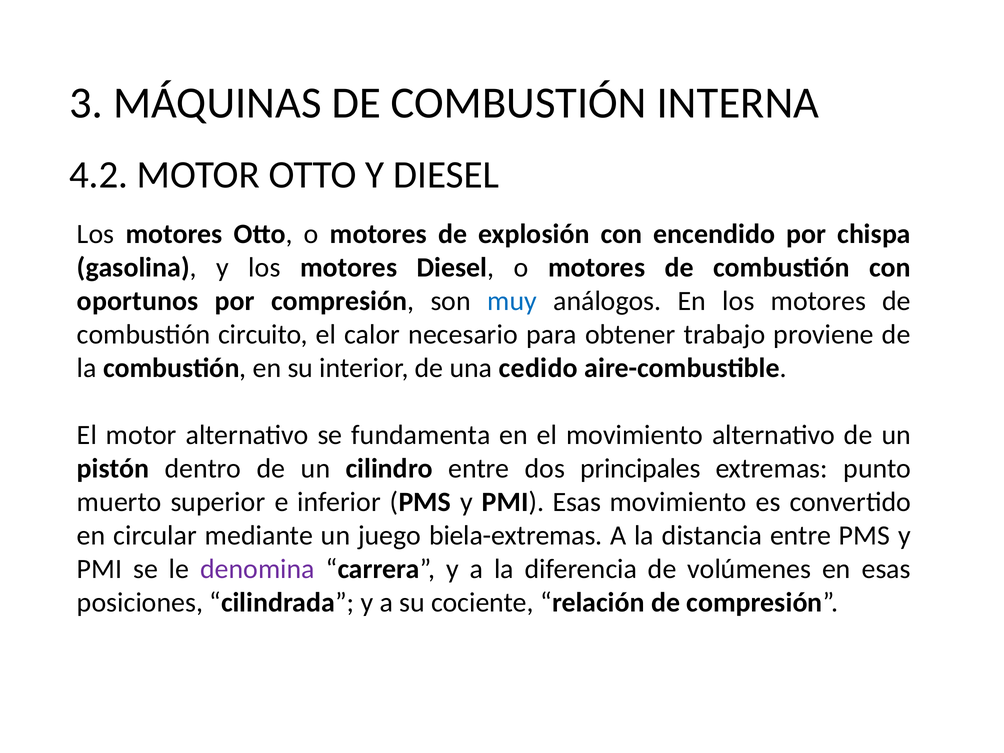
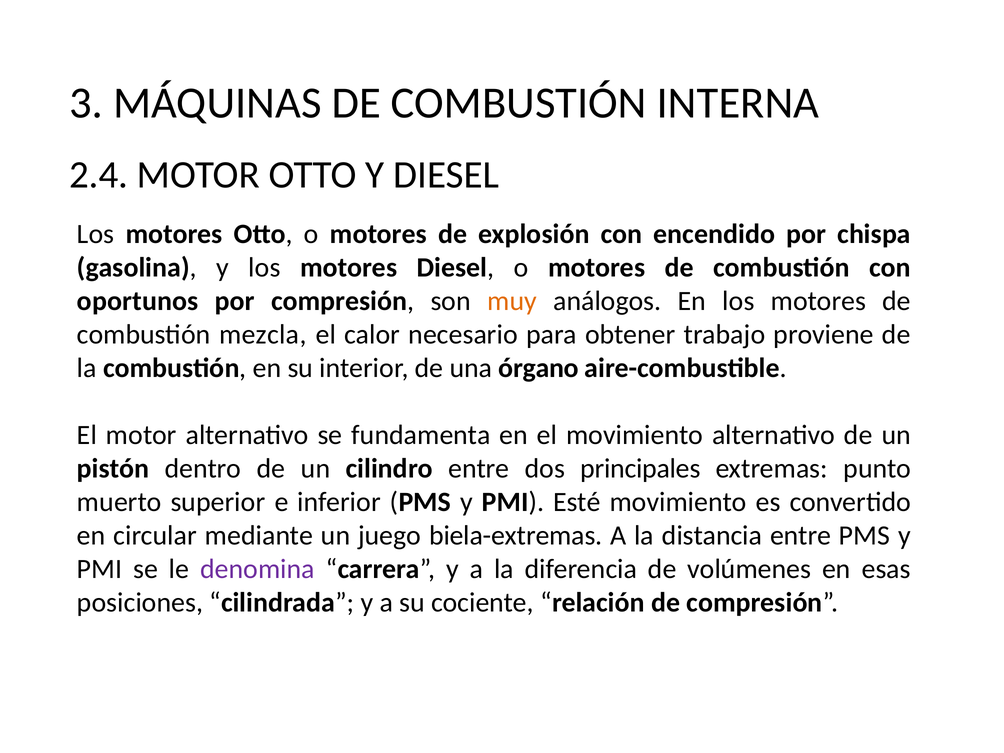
4.2: 4.2 -> 2.4 (99, 175)
muy colour: blue -> orange (512, 301)
circuito: circuito -> mezcla (263, 335)
cedido: cedido -> órgano (539, 368)
PMI Esas: Esas -> Esté (577, 502)
